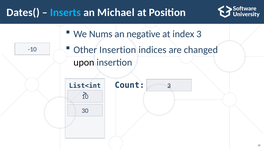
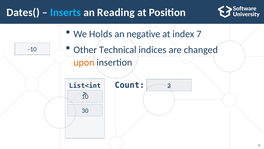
Michael: Michael -> Reading (116, 13)
Nums: Nums -> Holds (101, 34)
index 3: 3 -> 7 (199, 34)
Other Insertion: Insertion -> Technical (118, 50)
upon colour: black -> orange (84, 62)
